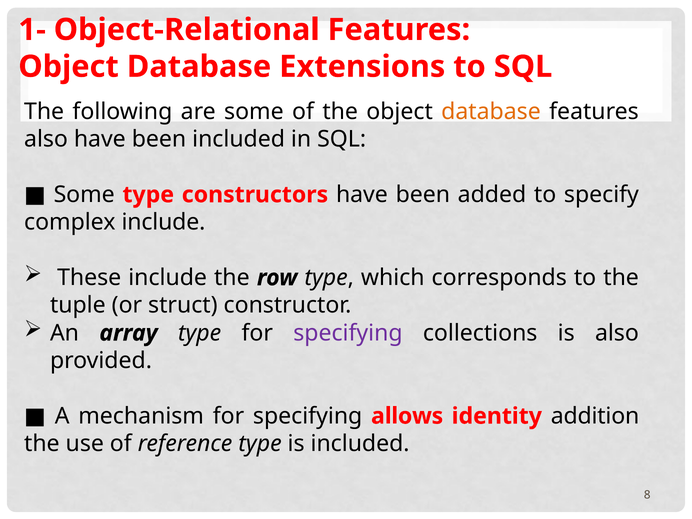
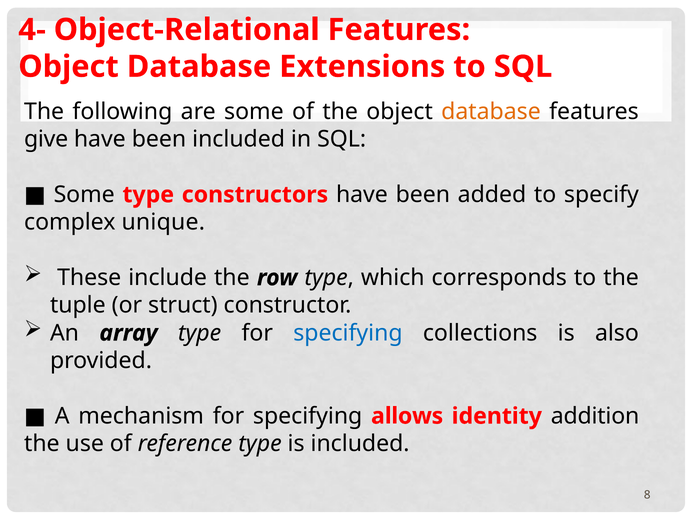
1-: 1- -> 4- (32, 30)
also: also -> give (46, 139)
complex include: include -> unique (163, 222)
specifying colour: purple -> blue (348, 333)
